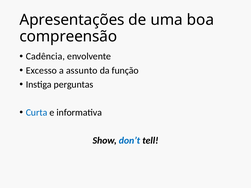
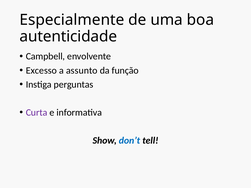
Apresentações: Apresentações -> Especialmente (72, 20)
compreensão: compreensão -> autenticidade (68, 36)
Cadência: Cadência -> Campbell (45, 56)
Curta colour: blue -> purple (37, 113)
